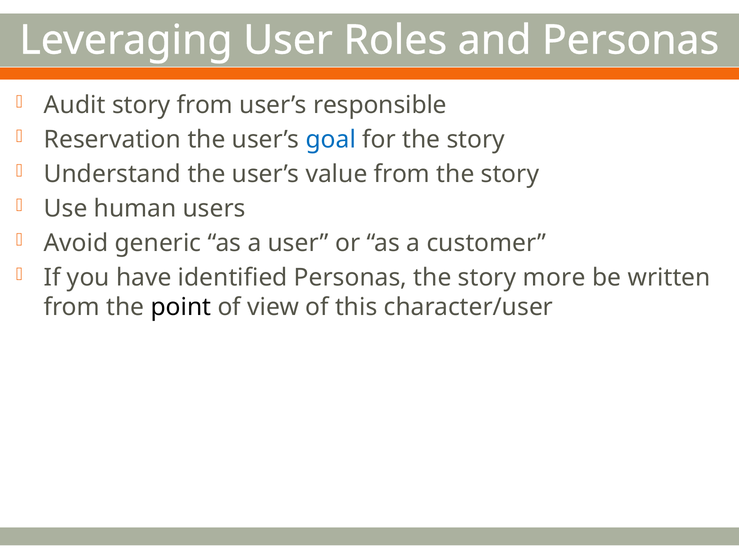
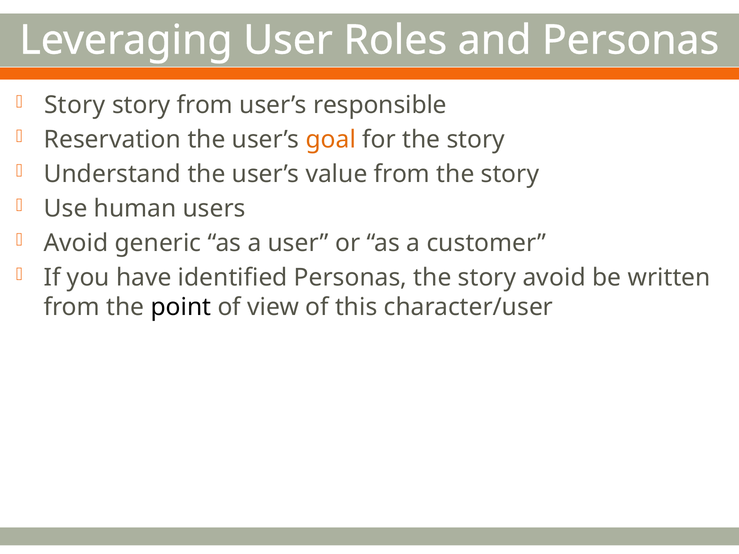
Audit: Audit -> Story (75, 105)
goal colour: blue -> orange (331, 140)
story more: more -> avoid (554, 278)
